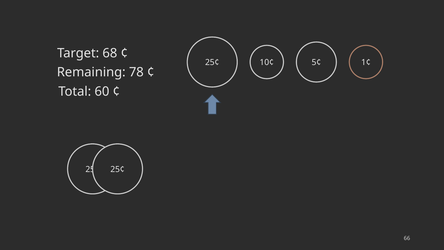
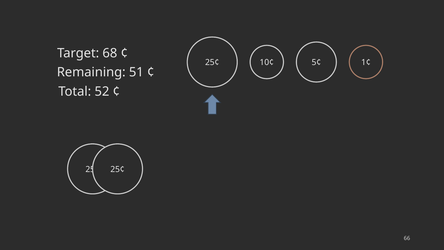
78: 78 -> 51 (136, 72)
60: 60 -> 52 (102, 91)
